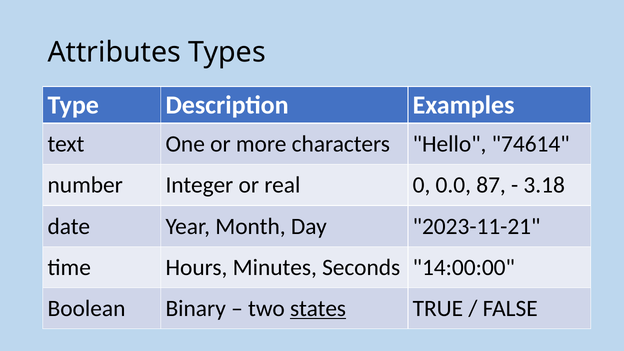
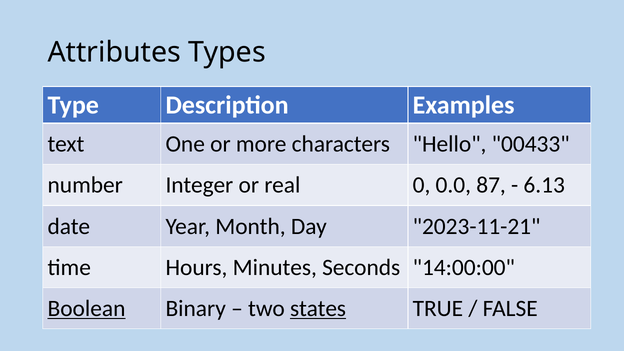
74614: 74614 -> 00433 (531, 144)
3.18: 3.18 -> 6.13 (544, 185)
Boolean underline: none -> present (86, 308)
